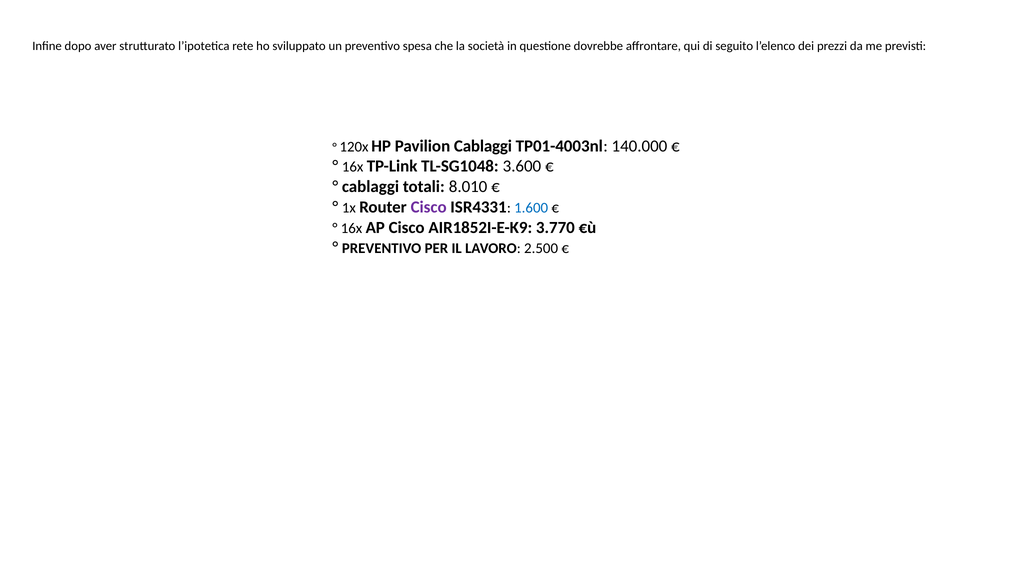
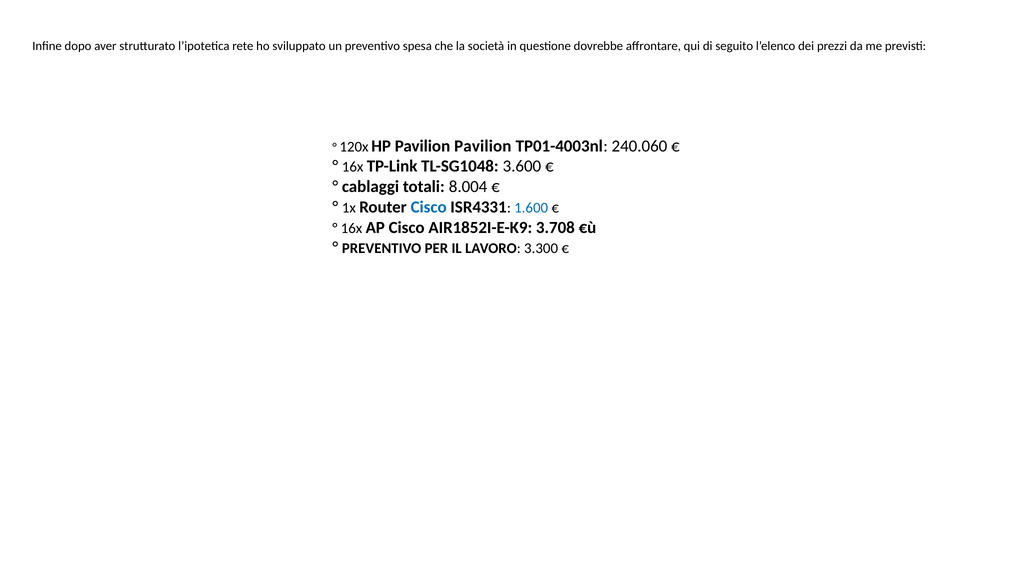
Pavilion Cablaggi: Cablaggi -> Pavilion (483, 146)
140.000: 140.000 -> 240.060 (639, 146)
8.010: 8.010 -> 8.004 (468, 187)
Cisco colour: purple -> blue (429, 207)
3.770: 3.770 -> 3.708 (555, 228)
2.500: 2.500 -> 3.300 (541, 249)
